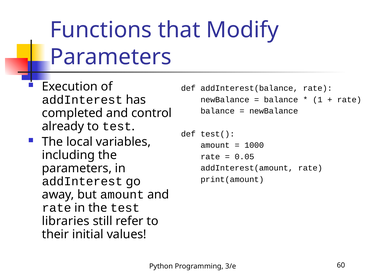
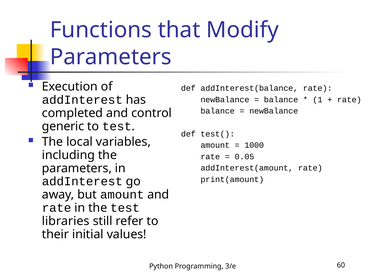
already: already -> generic (63, 126)
